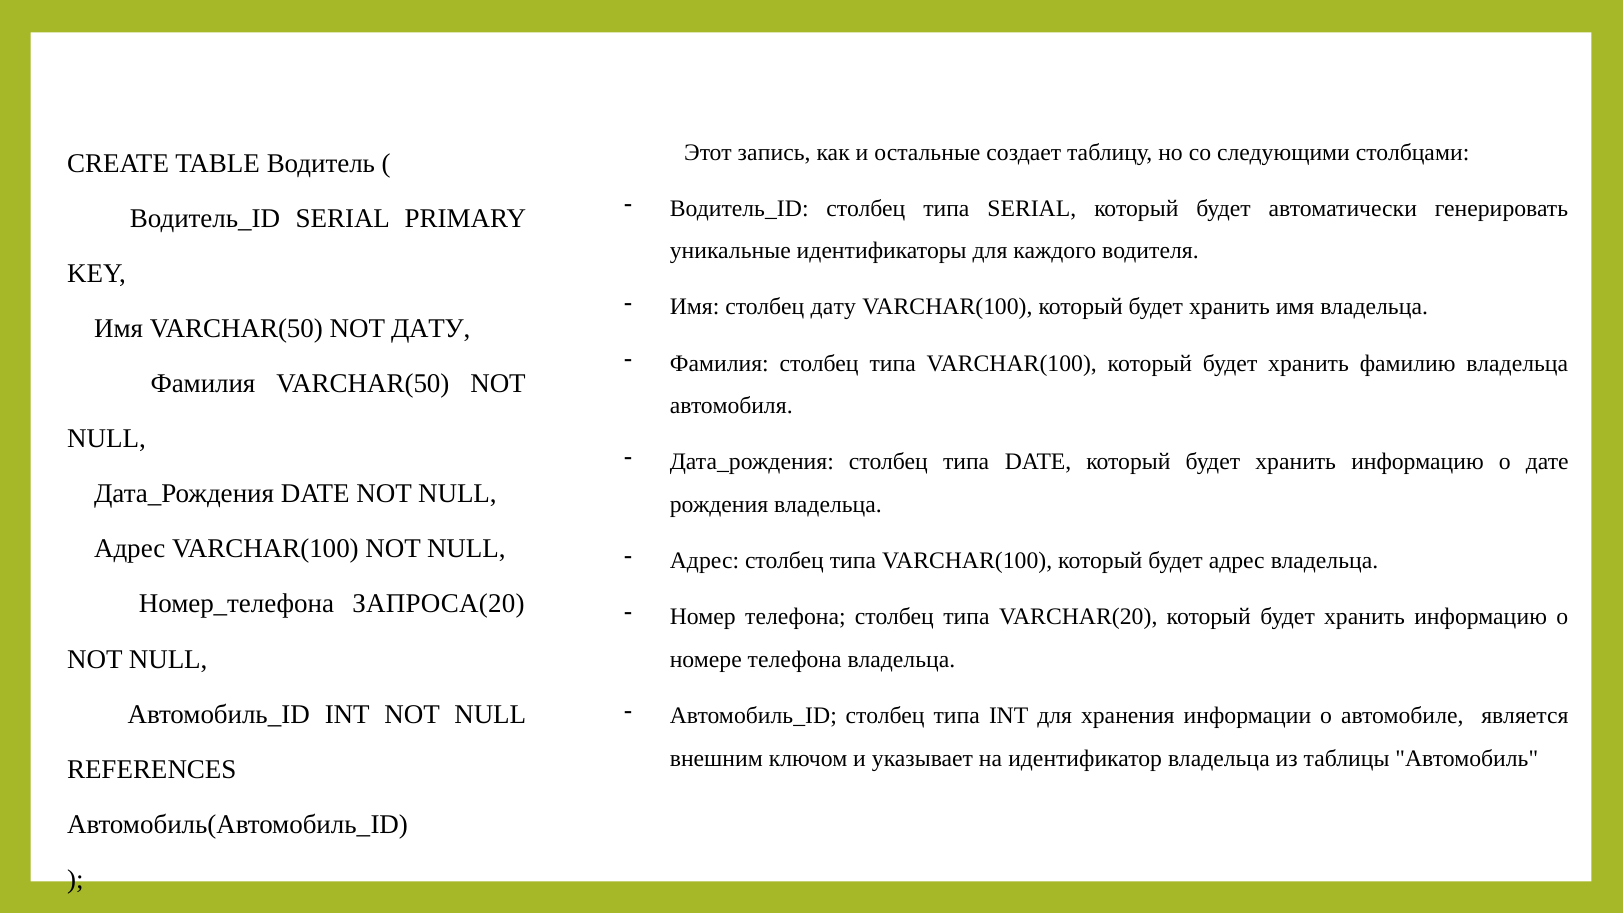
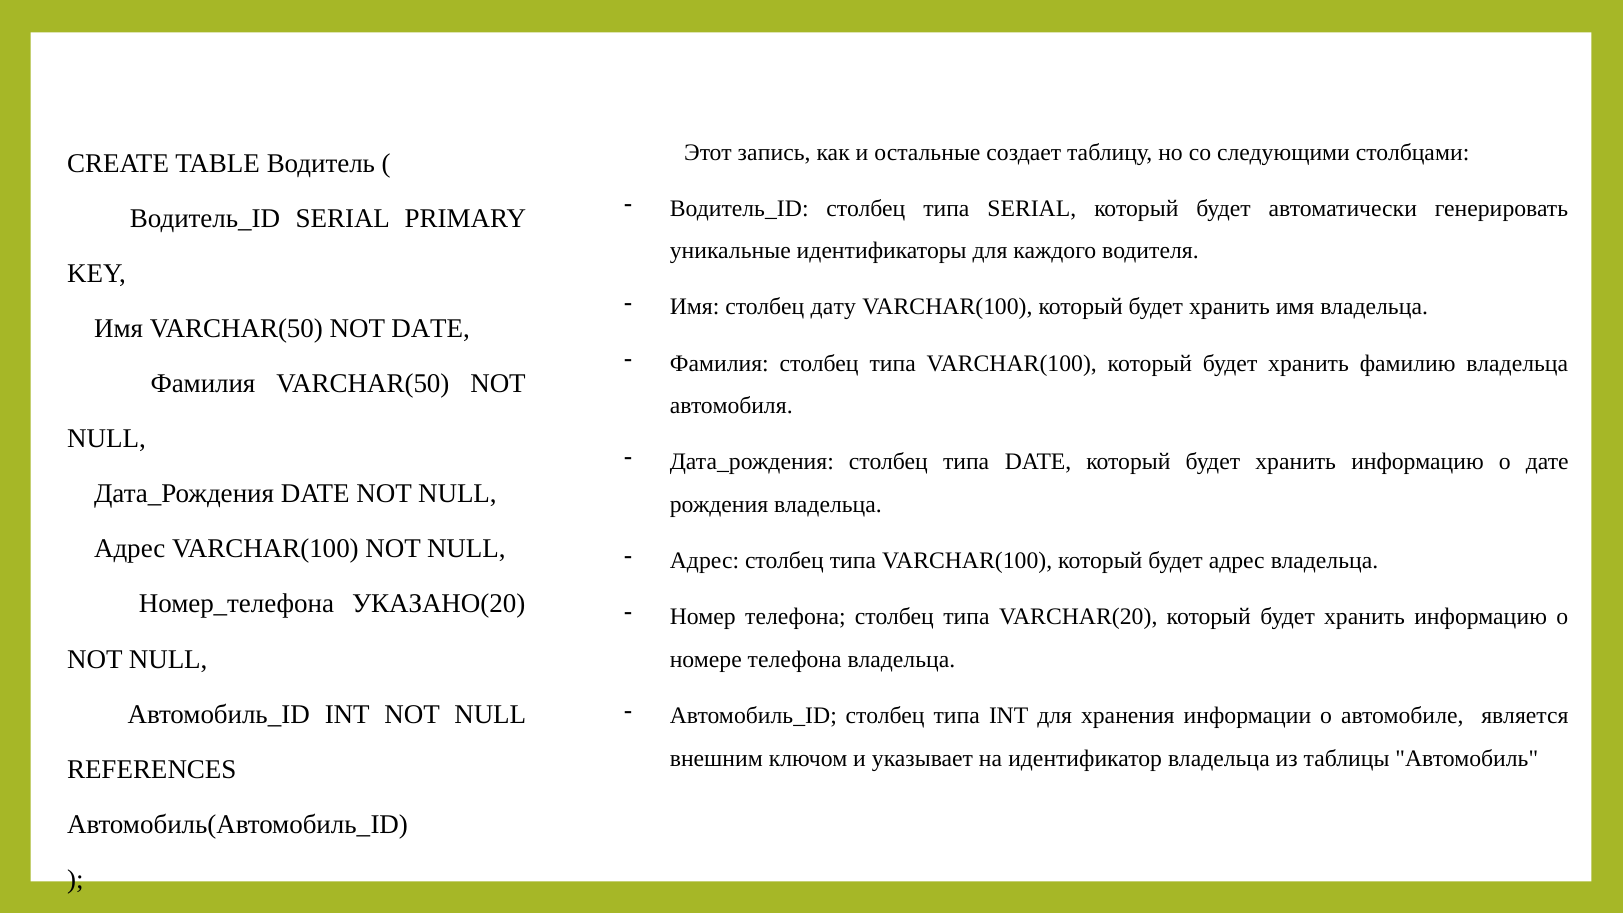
NOT ДАТУ: ДАТУ -> DATE (431, 328)
ЗАПРОСА(20: ЗАПРОСА(20 -> УКАЗАНО(20 (439, 604)
